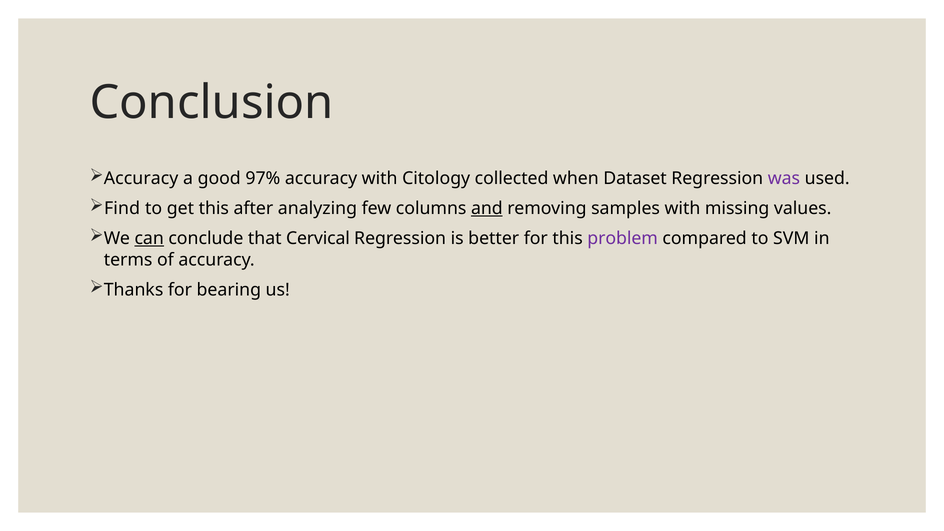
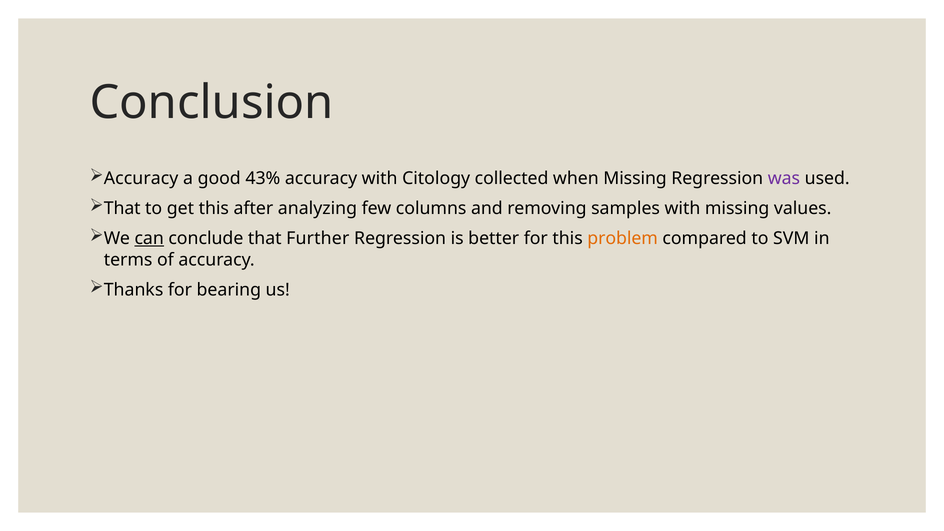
97%: 97% -> 43% (263, 178)
when Dataset: Dataset -> Missing (635, 178)
Find: Find -> That (122, 208)
and underline: present -> none (487, 208)
Cervical: Cervical -> Further (318, 238)
problem colour: purple -> orange (623, 238)
